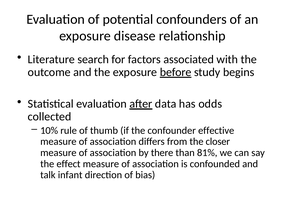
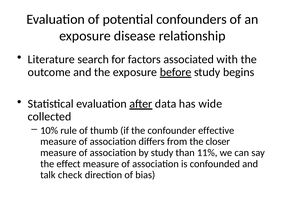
odds: odds -> wide (210, 104)
by there: there -> study (162, 153)
81%: 81% -> 11% (207, 153)
infant: infant -> check (70, 175)
